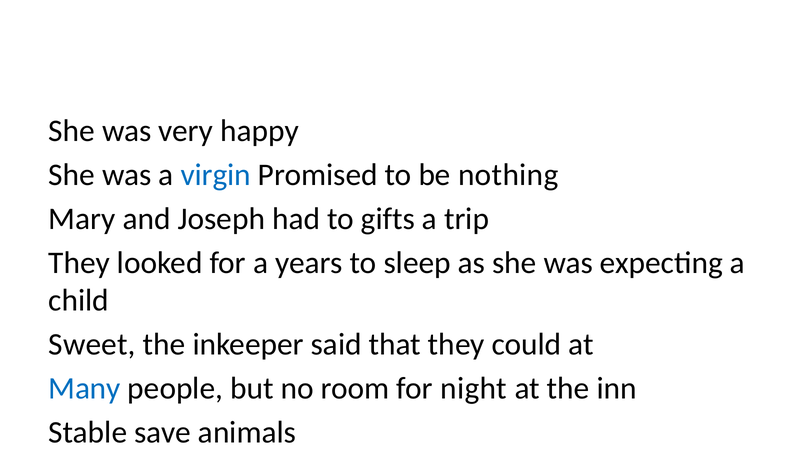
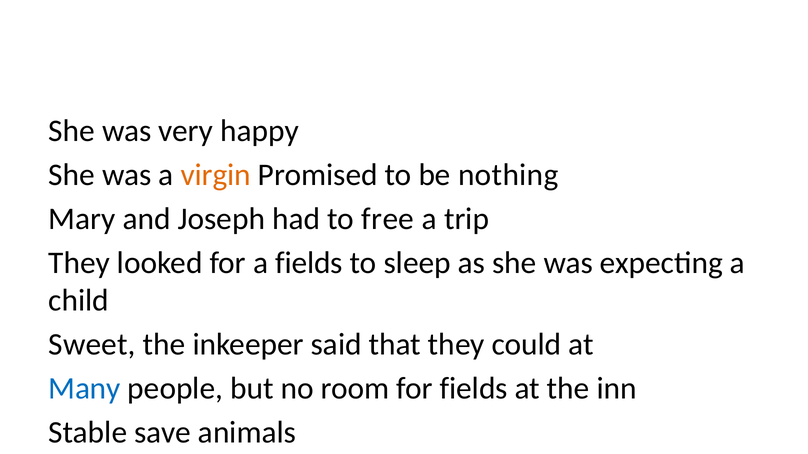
virgin colour: blue -> orange (216, 175)
gifts: gifts -> free (388, 219)
a years: years -> fields (309, 263)
for night: night -> fields (474, 389)
